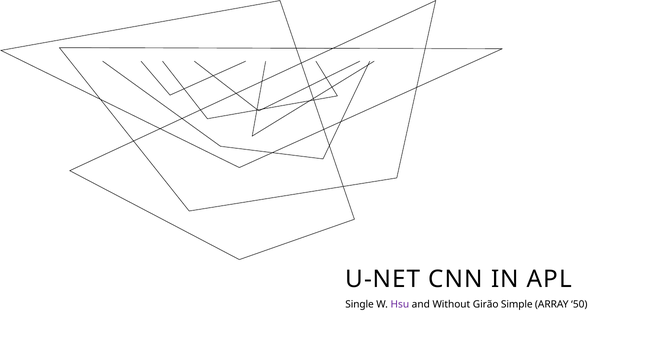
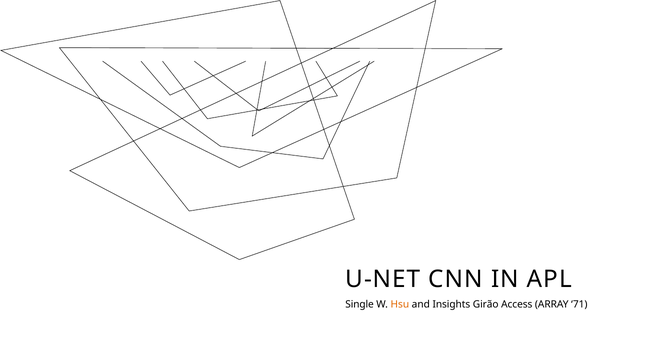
Hsu colour: purple -> orange (400, 304)
Without: Without -> Insights (451, 304)
Simple: Simple -> Access (517, 304)
50: 50 -> 71 (579, 304)
